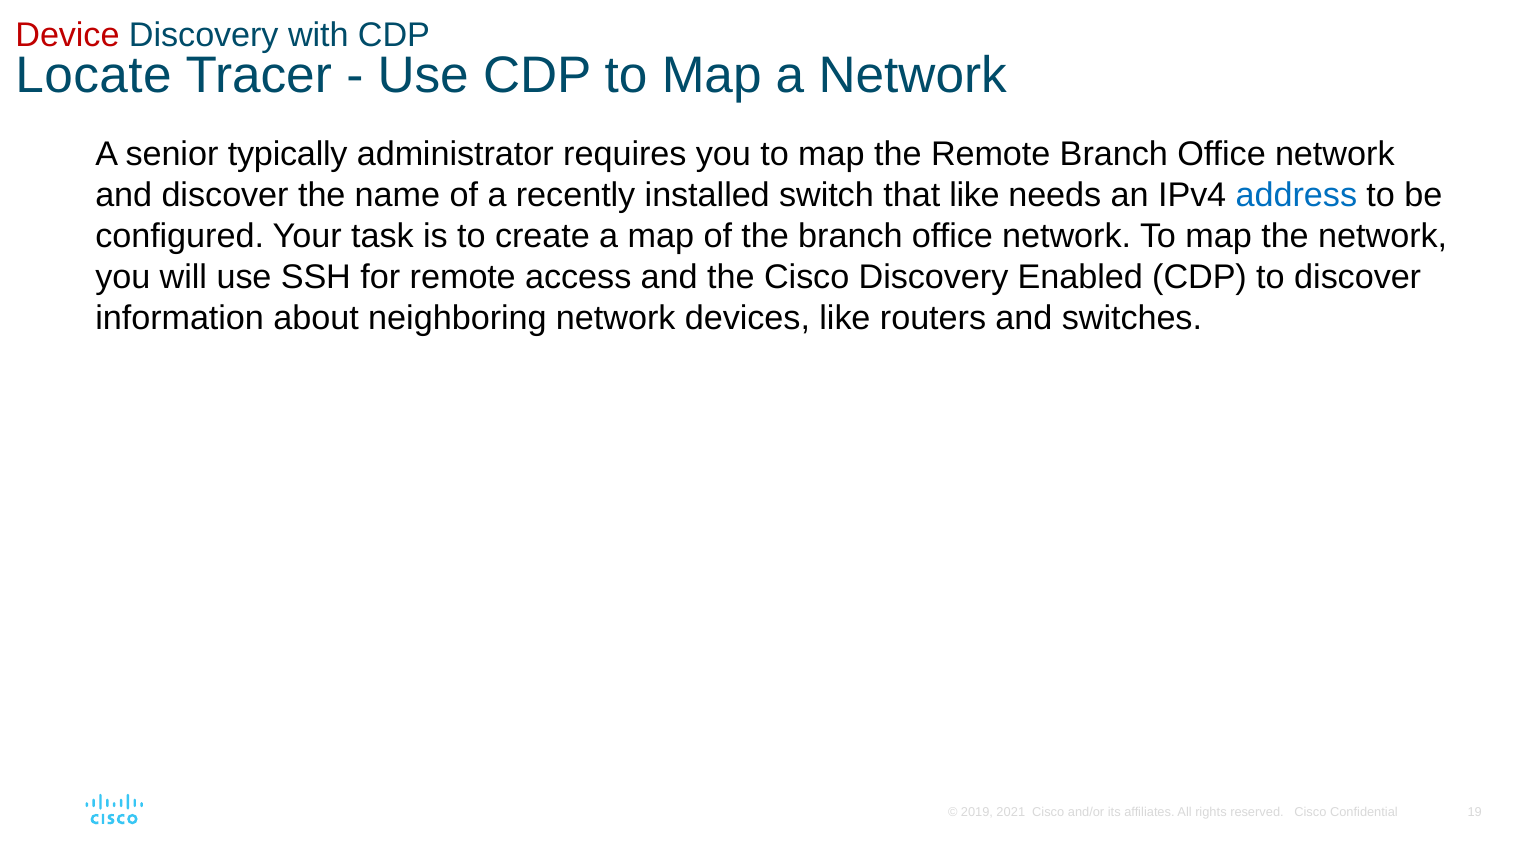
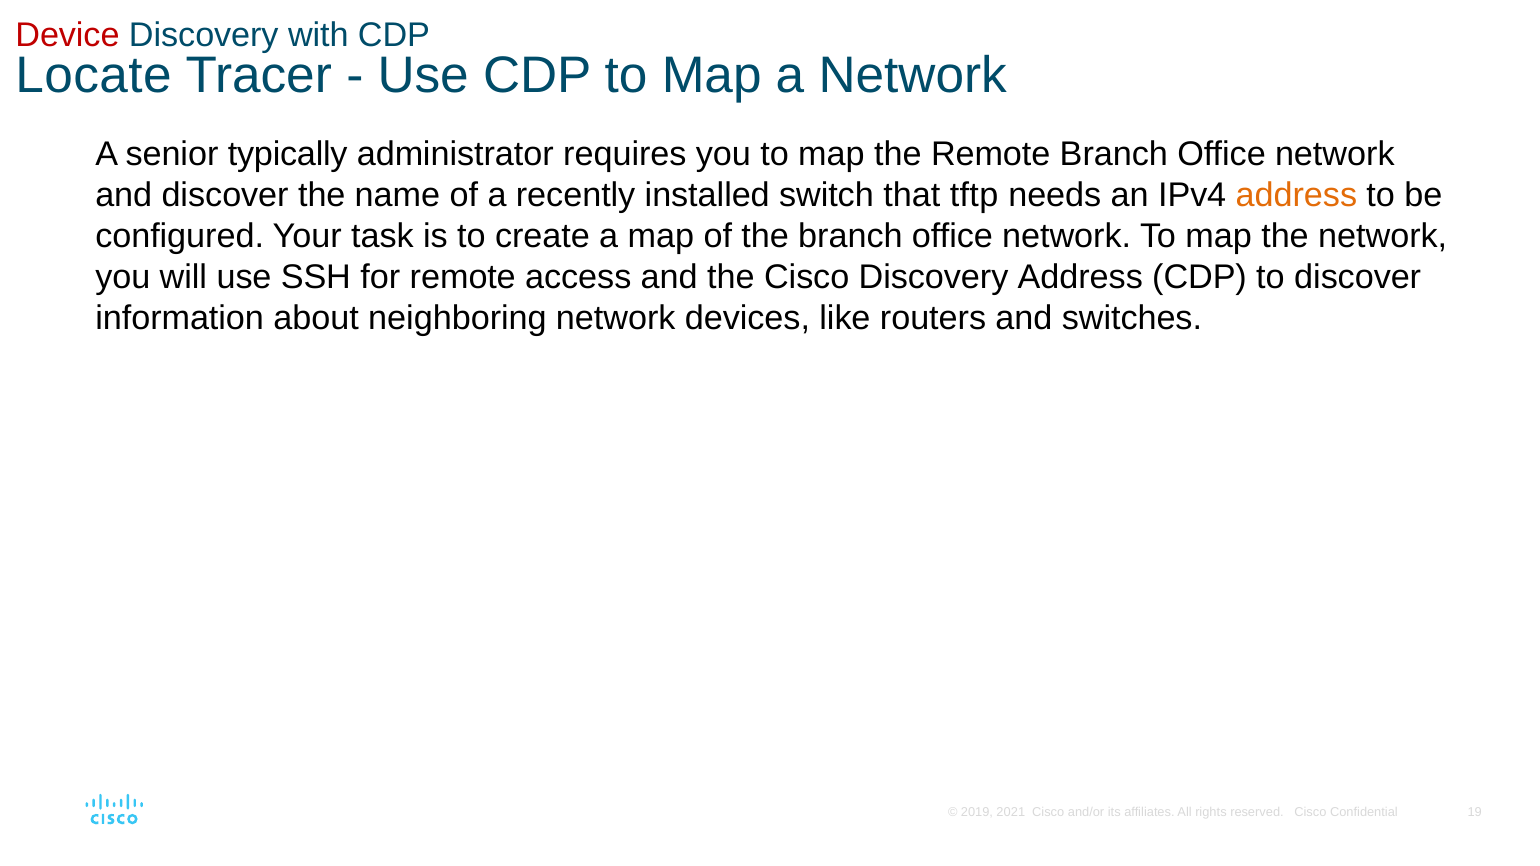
that like: like -> tftp (974, 195)
address colour: blue -> orange (1296, 195)
Discovery Enabled: Enabled -> Address (1080, 277)
